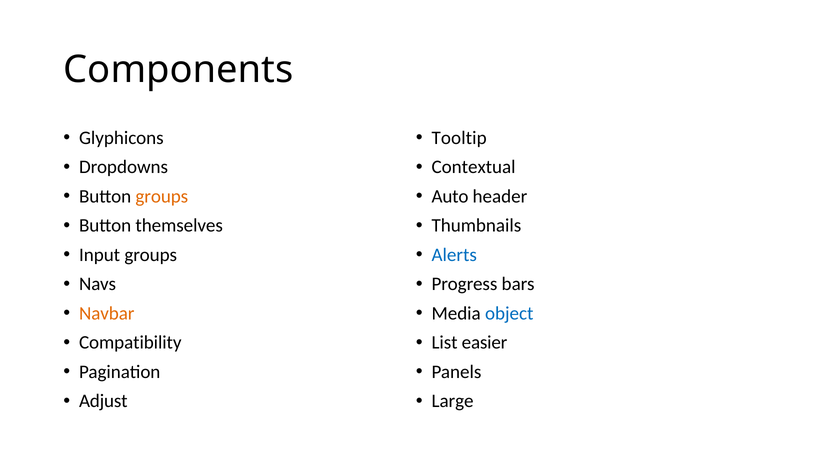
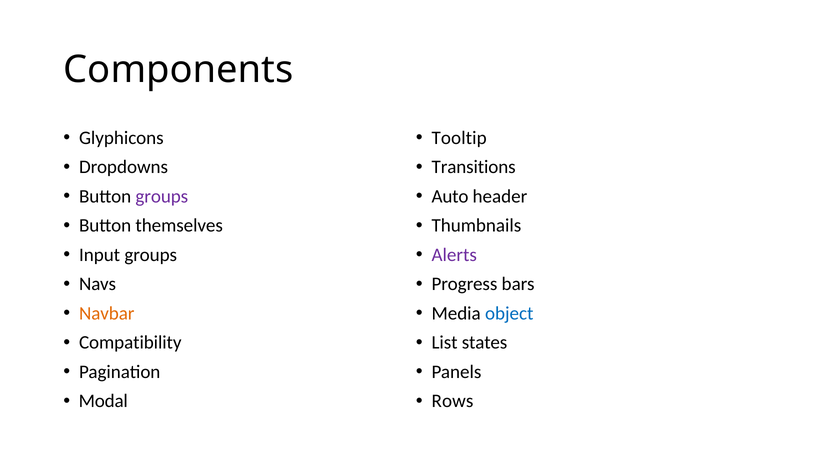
Contextual: Contextual -> Transitions (474, 167)
groups colour: orange -> purple (162, 196)
Alerts colour: blue -> purple (454, 255)
easier: easier -> states (485, 343)
Adjust: Adjust -> Modal (103, 401)
Large: Large -> Rows (452, 401)
